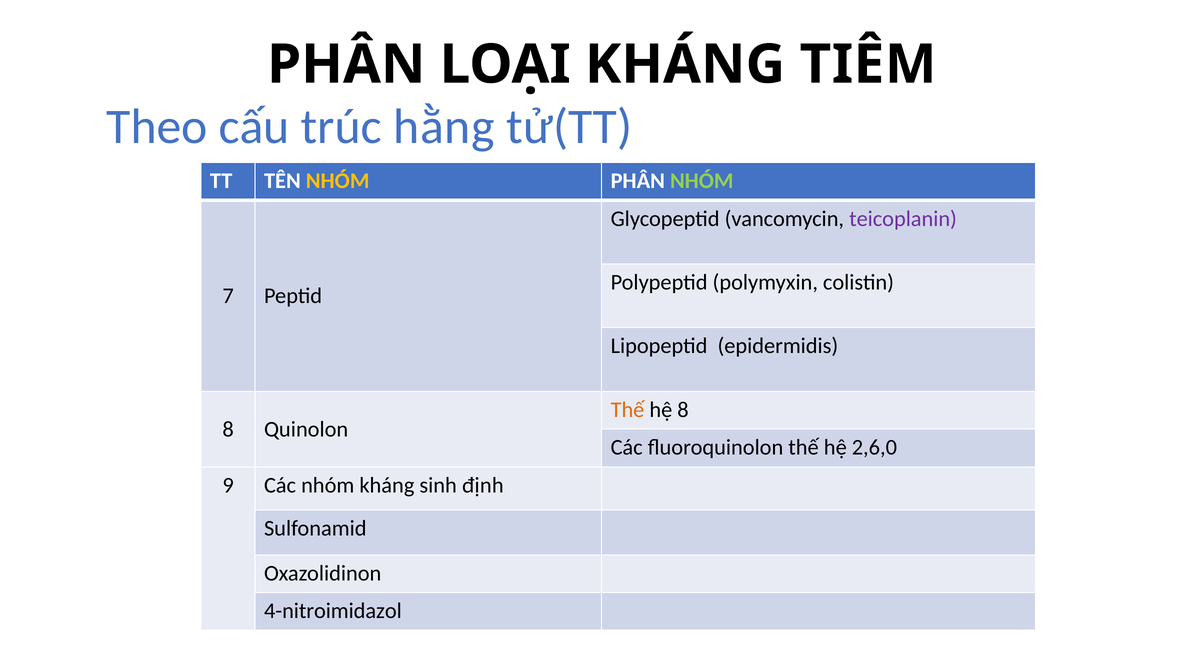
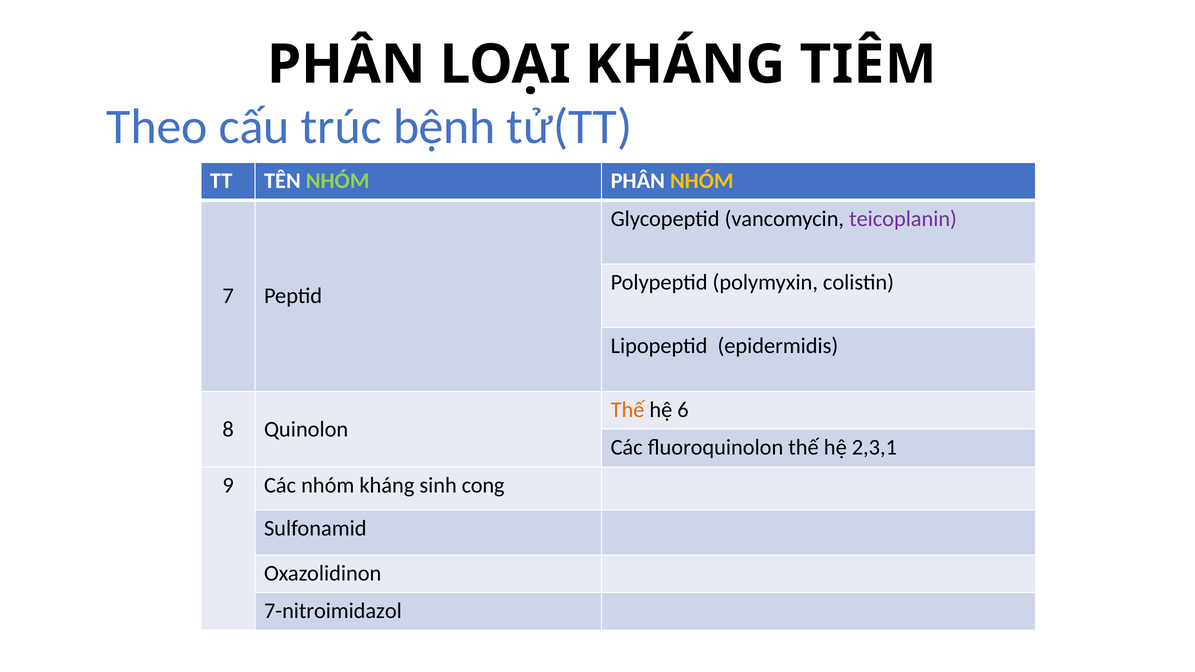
hằng: hằng -> bệnh (444, 127)
NHÓM colour: yellow -> light green (338, 181)
NHÓM colour: light green -> yellow (702, 181)
hệ 8: 8 -> 6 (683, 410)
2,6,0: 2,6,0 -> 2,3,1 (874, 448)
định: định -> cong (483, 485)
4-nitroimidazol: 4-nitroimidazol -> 7-nitroimidazol (333, 611)
